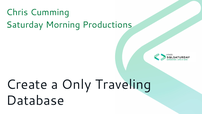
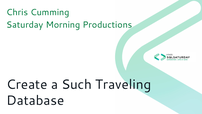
Only: Only -> Such (77, 84)
